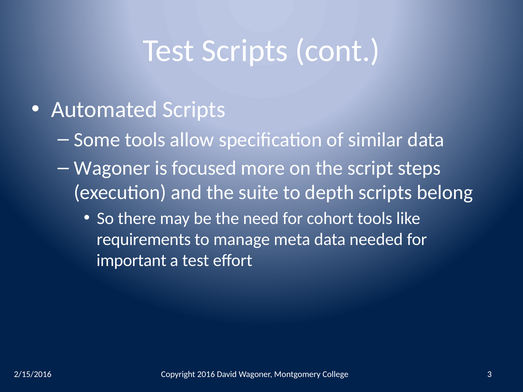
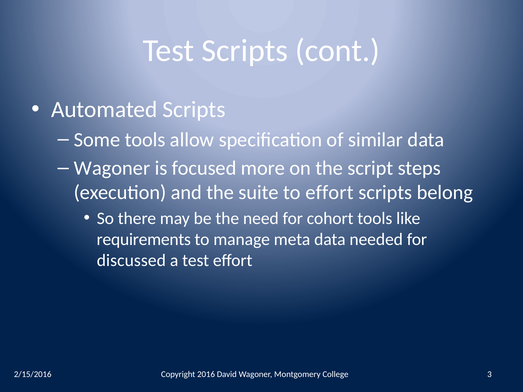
to depth: depth -> effort (329, 193)
important: important -> discussed (131, 260)
